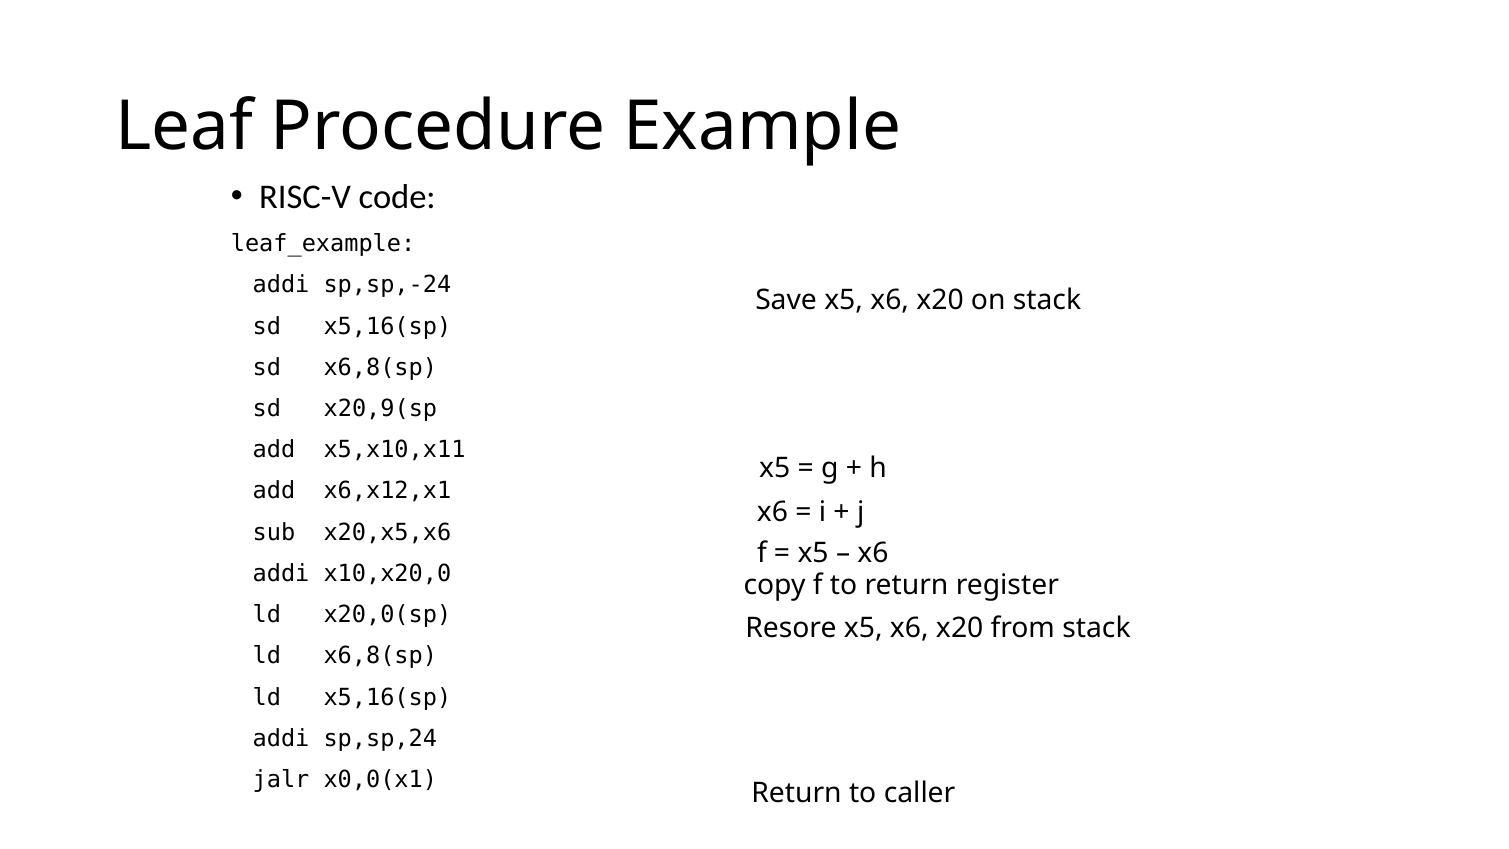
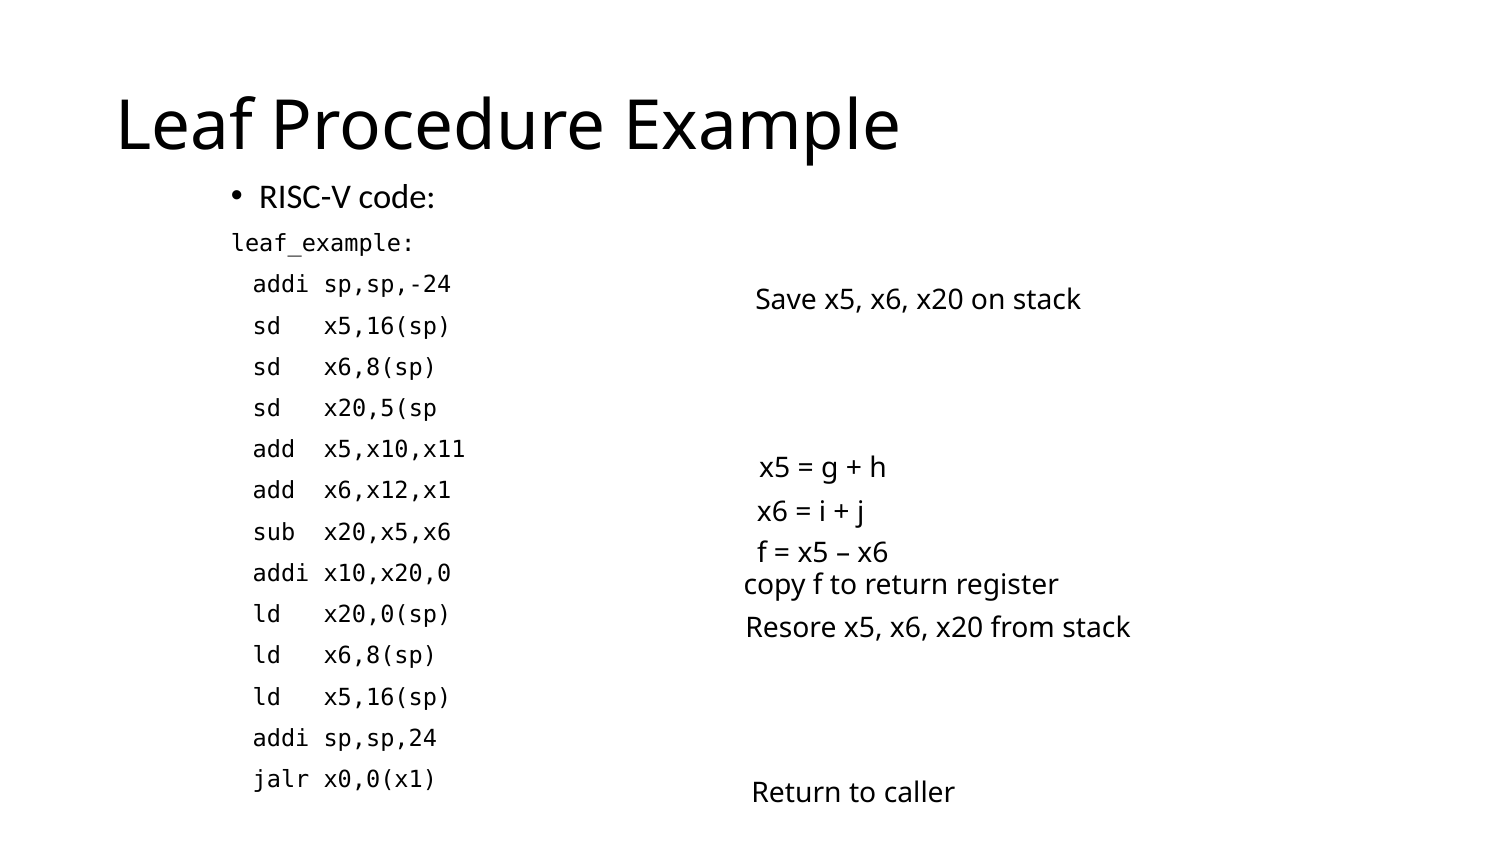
x20,9(sp: x20,9(sp -> x20,5(sp (380, 409)
